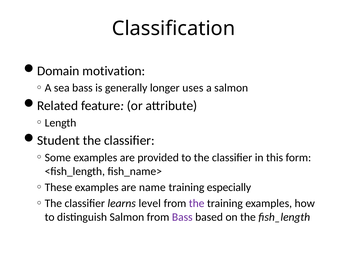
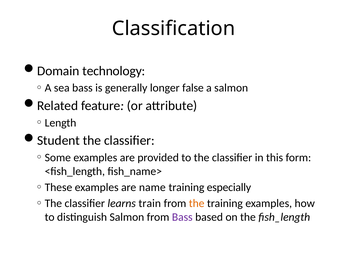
motivation: motivation -> technology (114, 71)
uses: uses -> false (193, 88)
level: level -> train (150, 203)
the colour: purple -> orange (197, 203)
